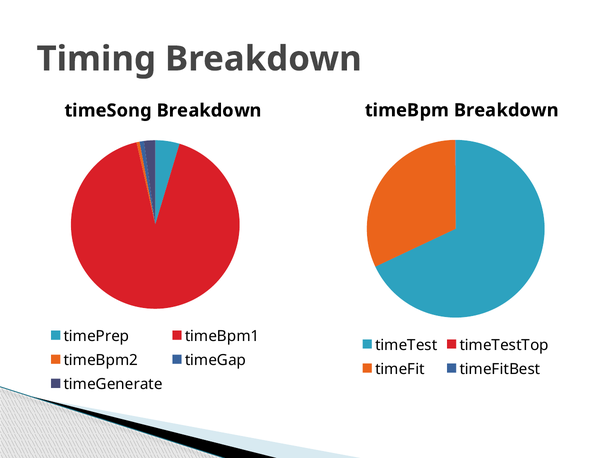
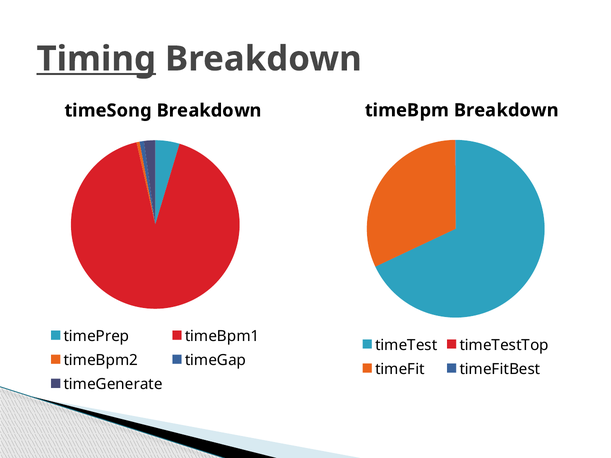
Timing underline: none -> present (96, 59)
